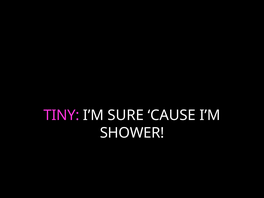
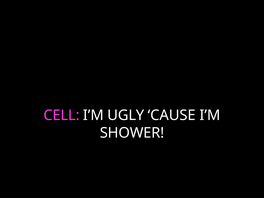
TINY: TINY -> CELL (61, 115)
SURE: SURE -> UGLY (126, 115)
